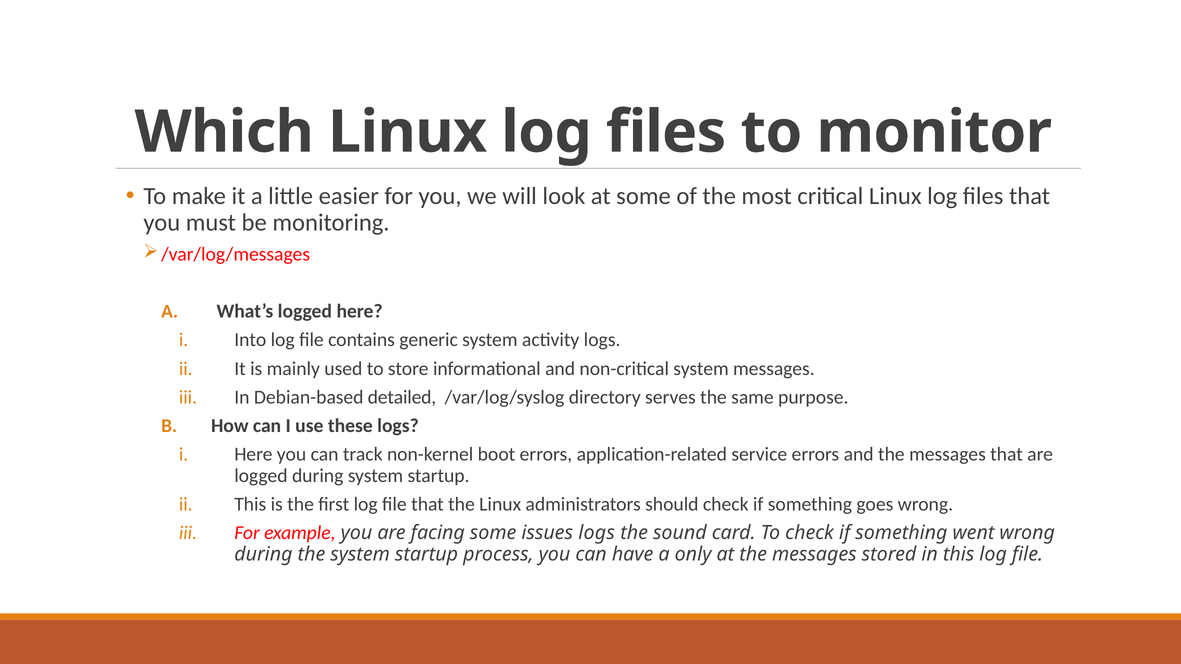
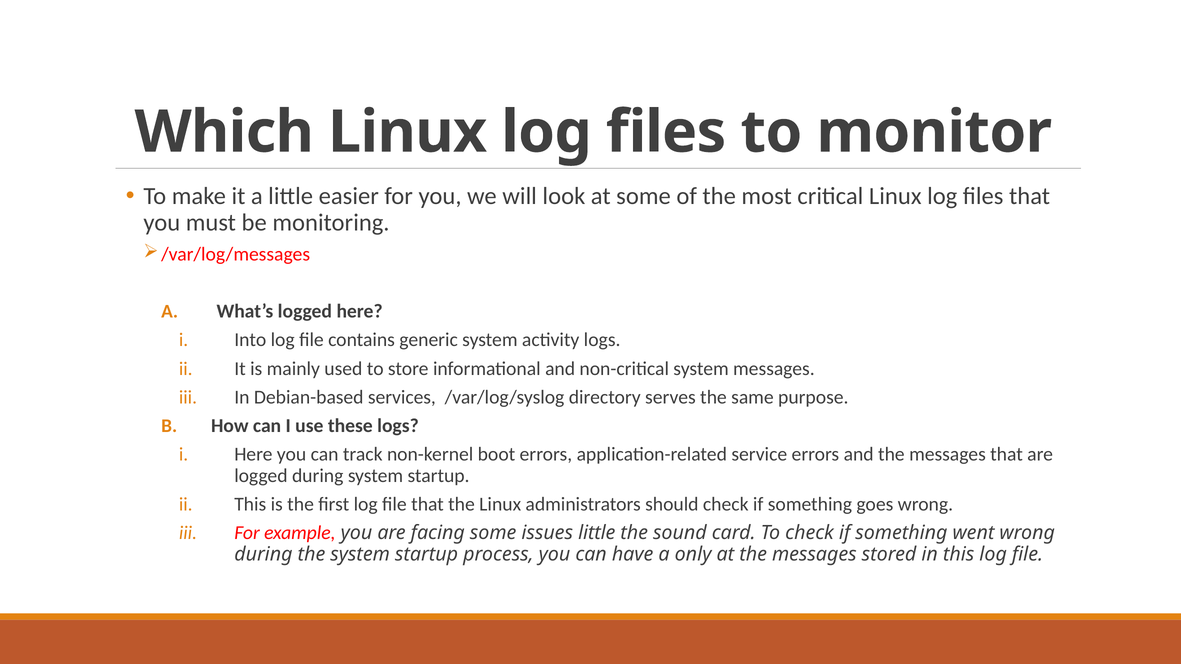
detailed: detailed -> services (402, 397)
issues logs: logs -> little (597, 533)
